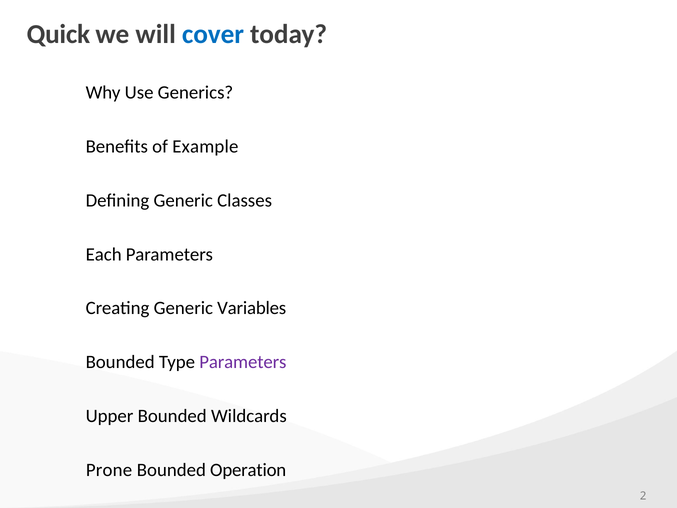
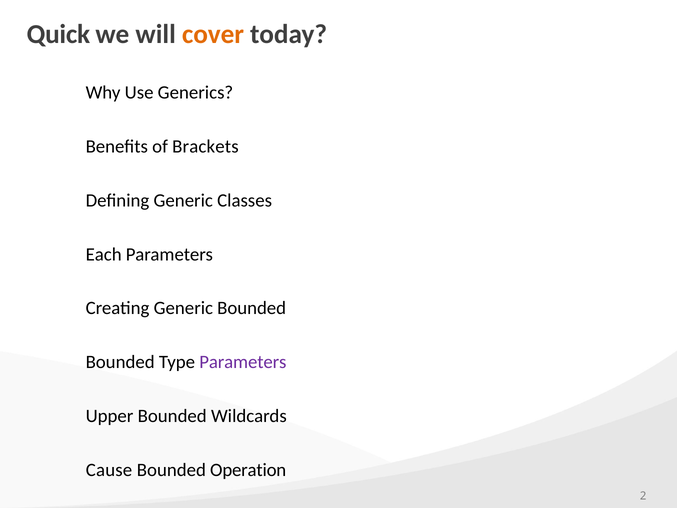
cover colour: blue -> orange (213, 34)
Example: Example -> Brackets (205, 146)
Generic Variables: Variables -> Bounded (252, 308)
Prone: Prone -> Cause (109, 470)
